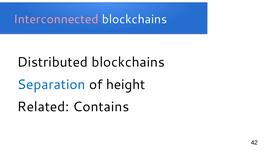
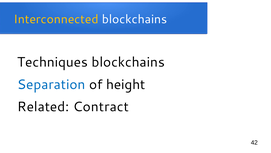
Interconnected colour: pink -> yellow (56, 19)
Distributed: Distributed -> Techniques (52, 62)
Contains: Contains -> Contract (101, 106)
